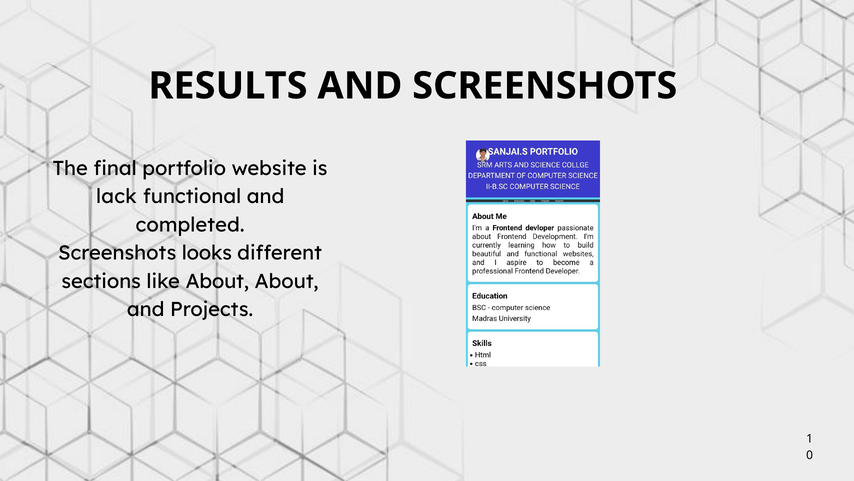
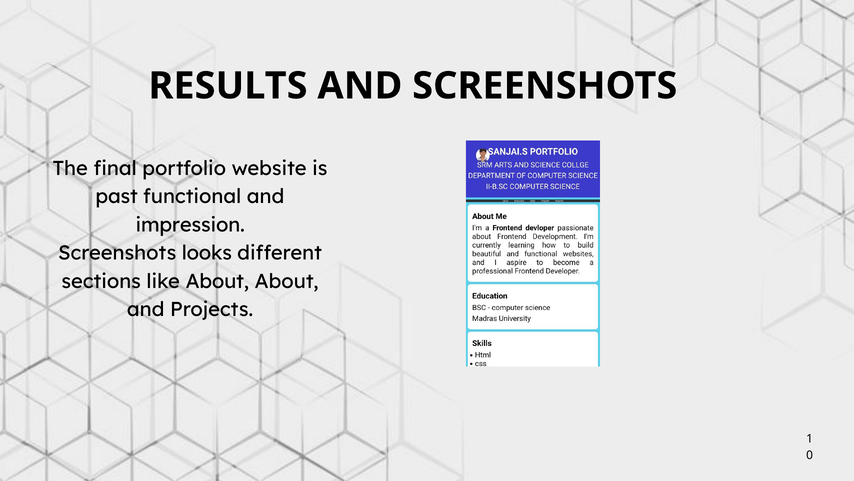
lack: lack -> past (117, 196)
completed: completed -> impression (190, 225)
